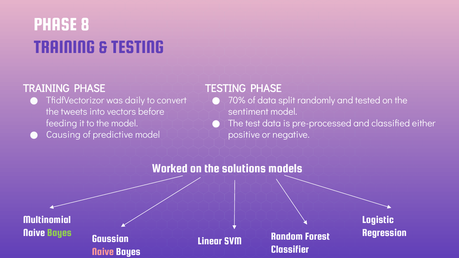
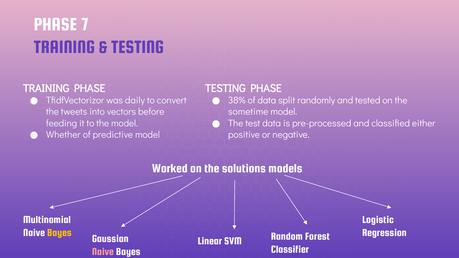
8: 8 -> 7 (85, 24)
70%: 70% -> 38% (237, 100)
sentiment: sentiment -> sometime (248, 112)
Causing: Causing -> Whether (63, 135)
Bayes colour: light green -> yellow (59, 233)
